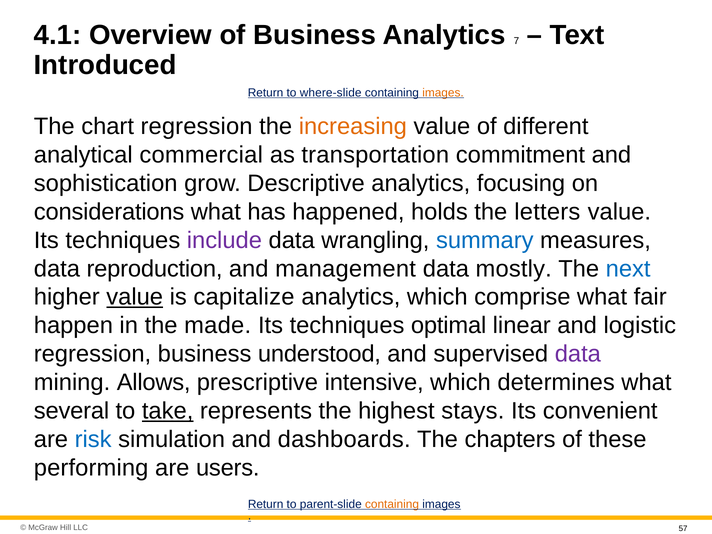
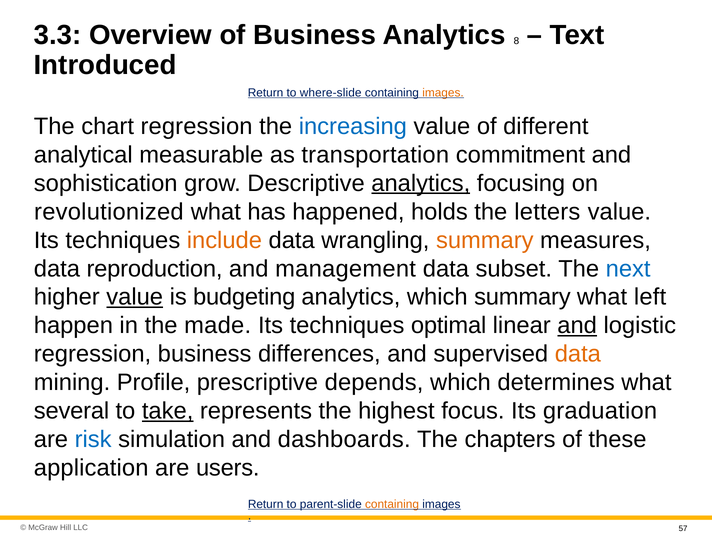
4.1: 4.1 -> 3.3 (58, 35)
7: 7 -> 8 (516, 41)
increasing colour: orange -> blue (353, 126)
commercial: commercial -> measurable (201, 155)
analytics underline: none -> present (421, 183)
considerations: considerations -> revolutionized (109, 212)
include colour: purple -> orange (224, 240)
summary colour: blue -> orange (485, 240)
mostly: mostly -> subset (514, 269)
capitalize: capitalize -> budgeting (244, 297)
which comprise: comprise -> summary (522, 297)
fair: fair -> left (650, 297)
and underline: none -> present (577, 326)
understood: understood -> differences (319, 354)
data colour: purple -> orange (578, 354)
Allows: Allows -> Profile (154, 383)
intensive: intensive -> depends (374, 383)
stays: stays -> focus (473, 411)
convenient: convenient -> graduation (600, 411)
performing: performing -> application (91, 468)
